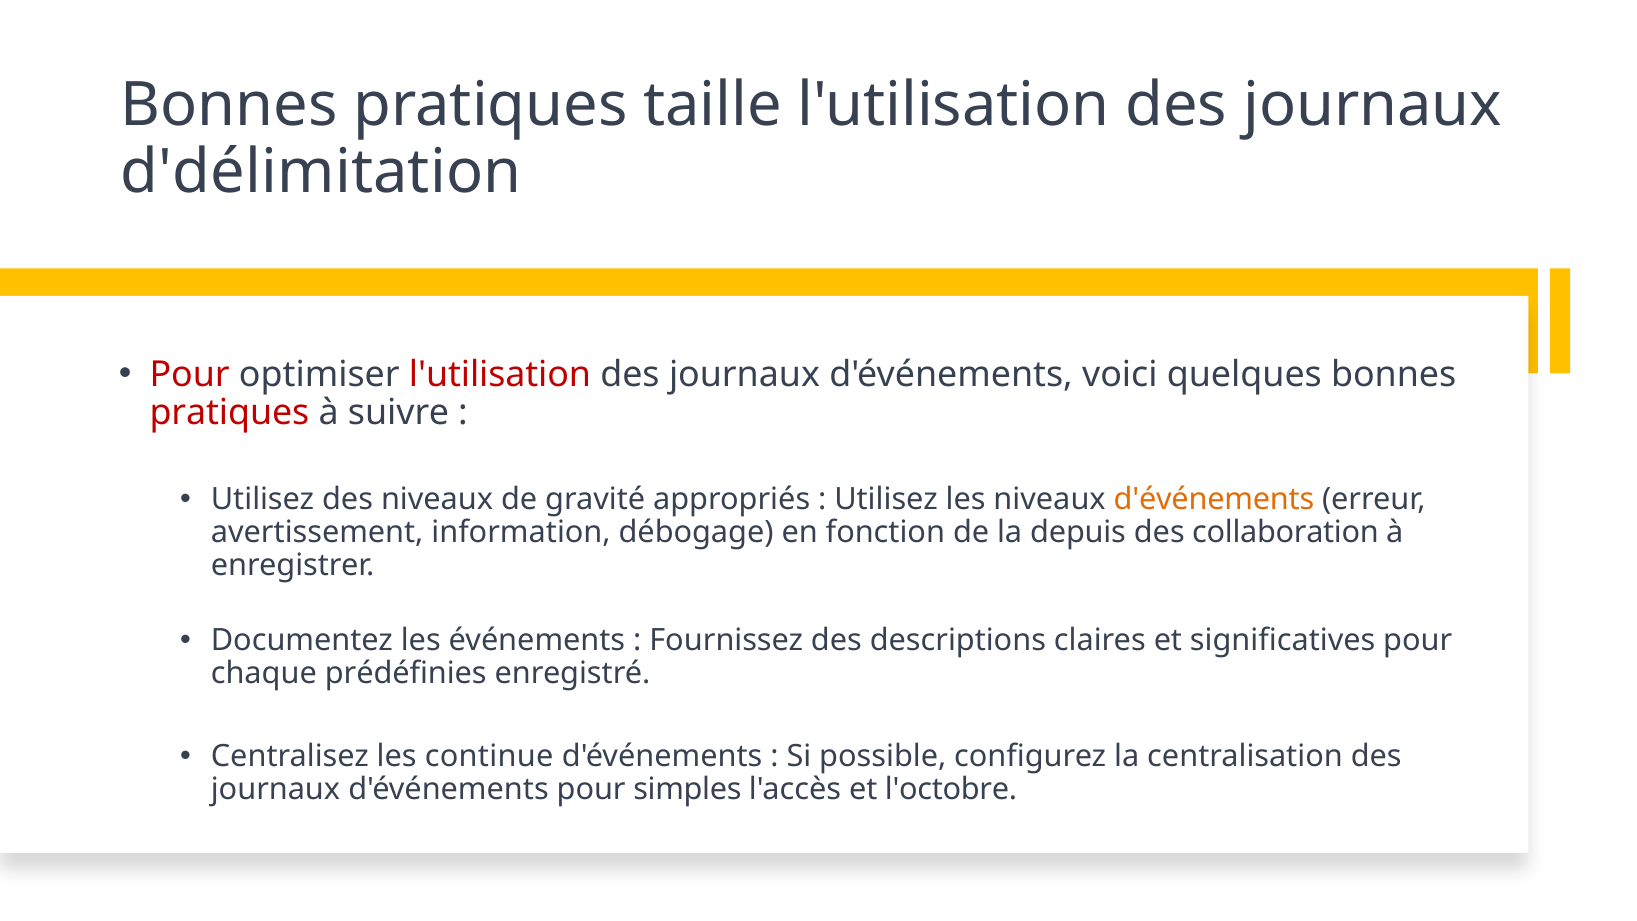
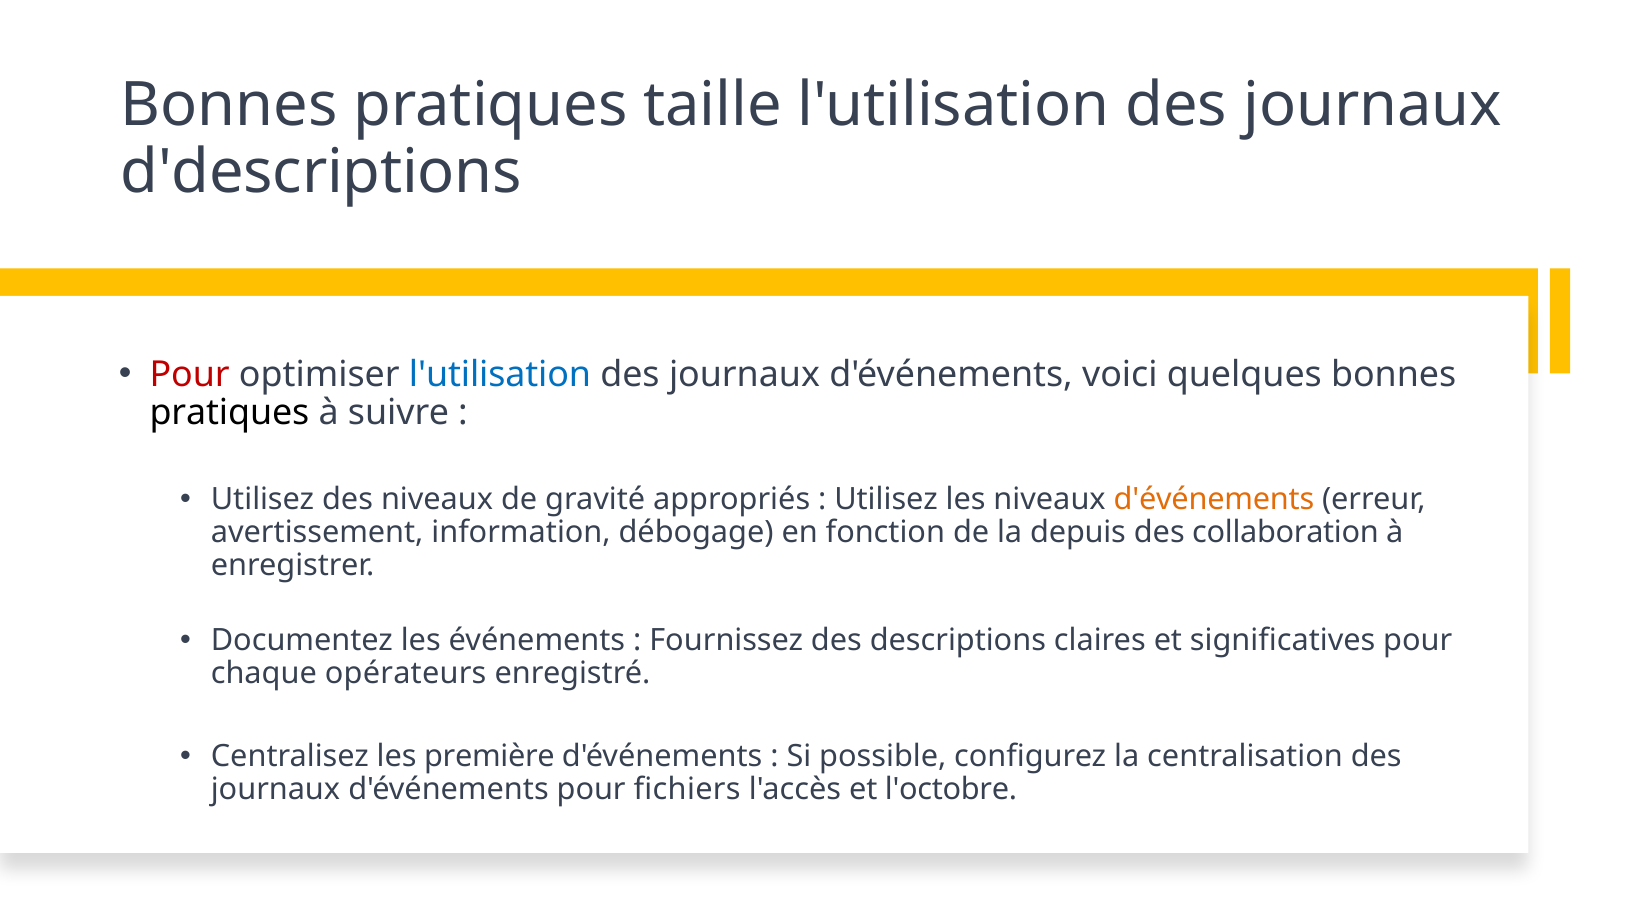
d'délimitation: d'délimitation -> d'descriptions (321, 172)
l'utilisation colour: red -> blue (500, 374)
pratiques colour: red -> black (229, 413)
prédéfinies: prédéfinies -> opérateurs (406, 673)
continue: continue -> première (489, 757)
simples: simples -> fichiers (687, 790)
